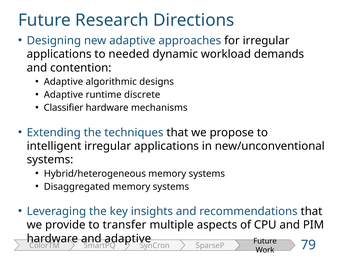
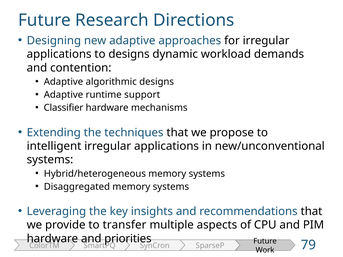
to needed: needed -> designs (129, 54)
discrete: discrete -> support (142, 95)
and adaptive: adaptive -> priorities (128, 239)
